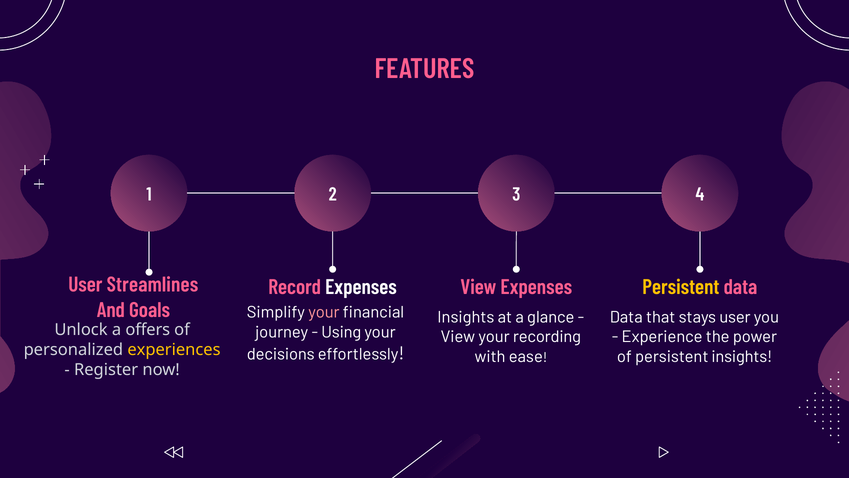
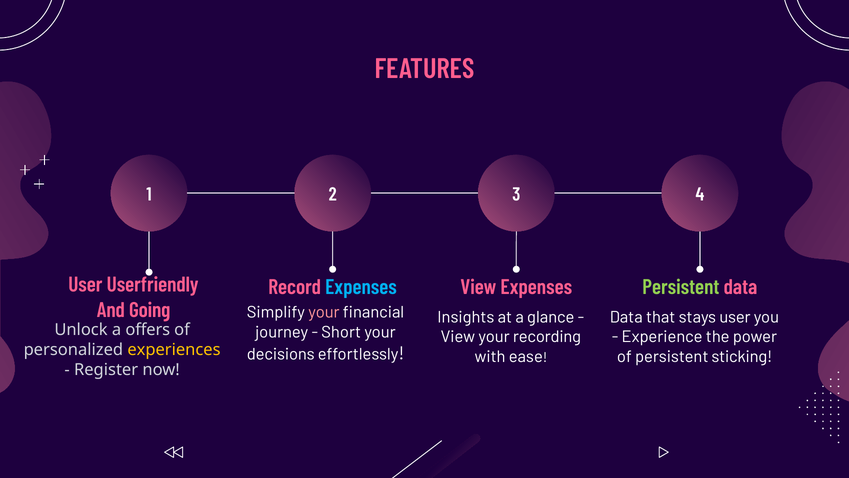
Streamlines: Streamlines -> Userfriendly (153, 284)
Expenses colour: white -> light blue (361, 287)
Persistent colour: yellow -> light green (681, 287)
Goals: Goals -> Going (150, 310)
Using: Using -> Short (341, 332)
persistent insights: insights -> sticking (742, 357)
